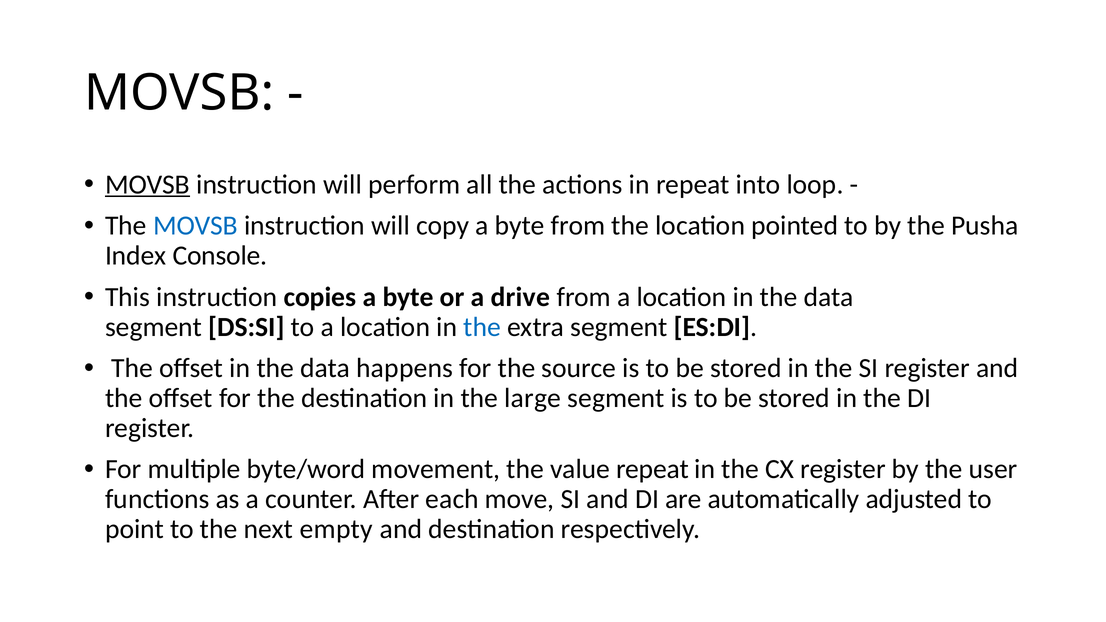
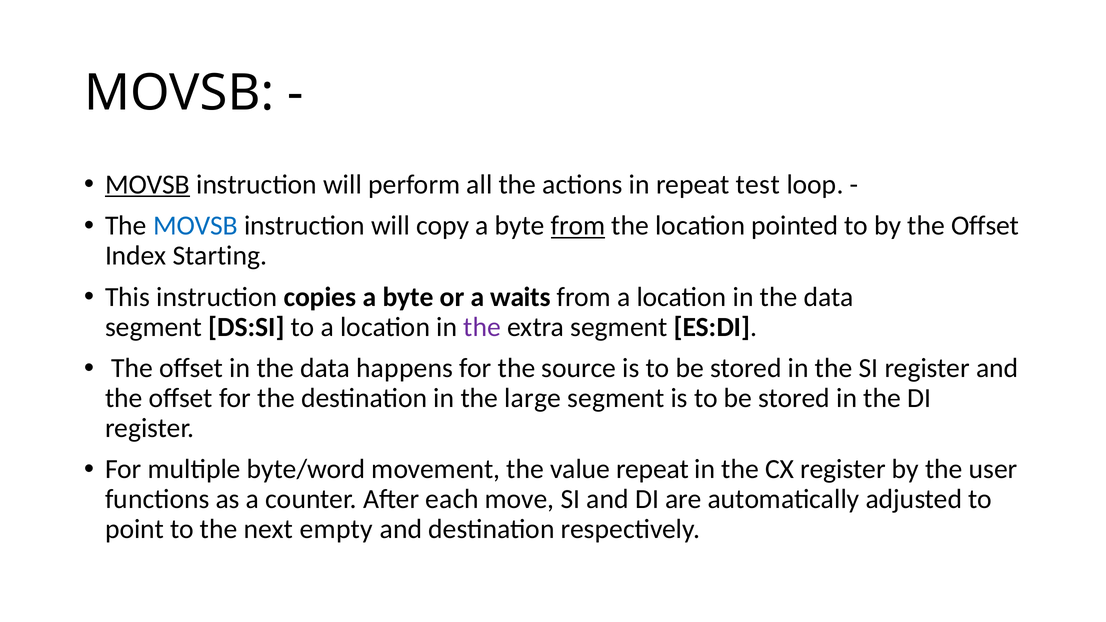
into: into -> test (758, 185)
from underline: none -> present (578, 226)
by the Pusha: Pusha -> Offset (985, 226)
Console: Console -> Starting (220, 256)
drive: drive -> waits (521, 297)
the colour: blue -> purple (482, 327)
